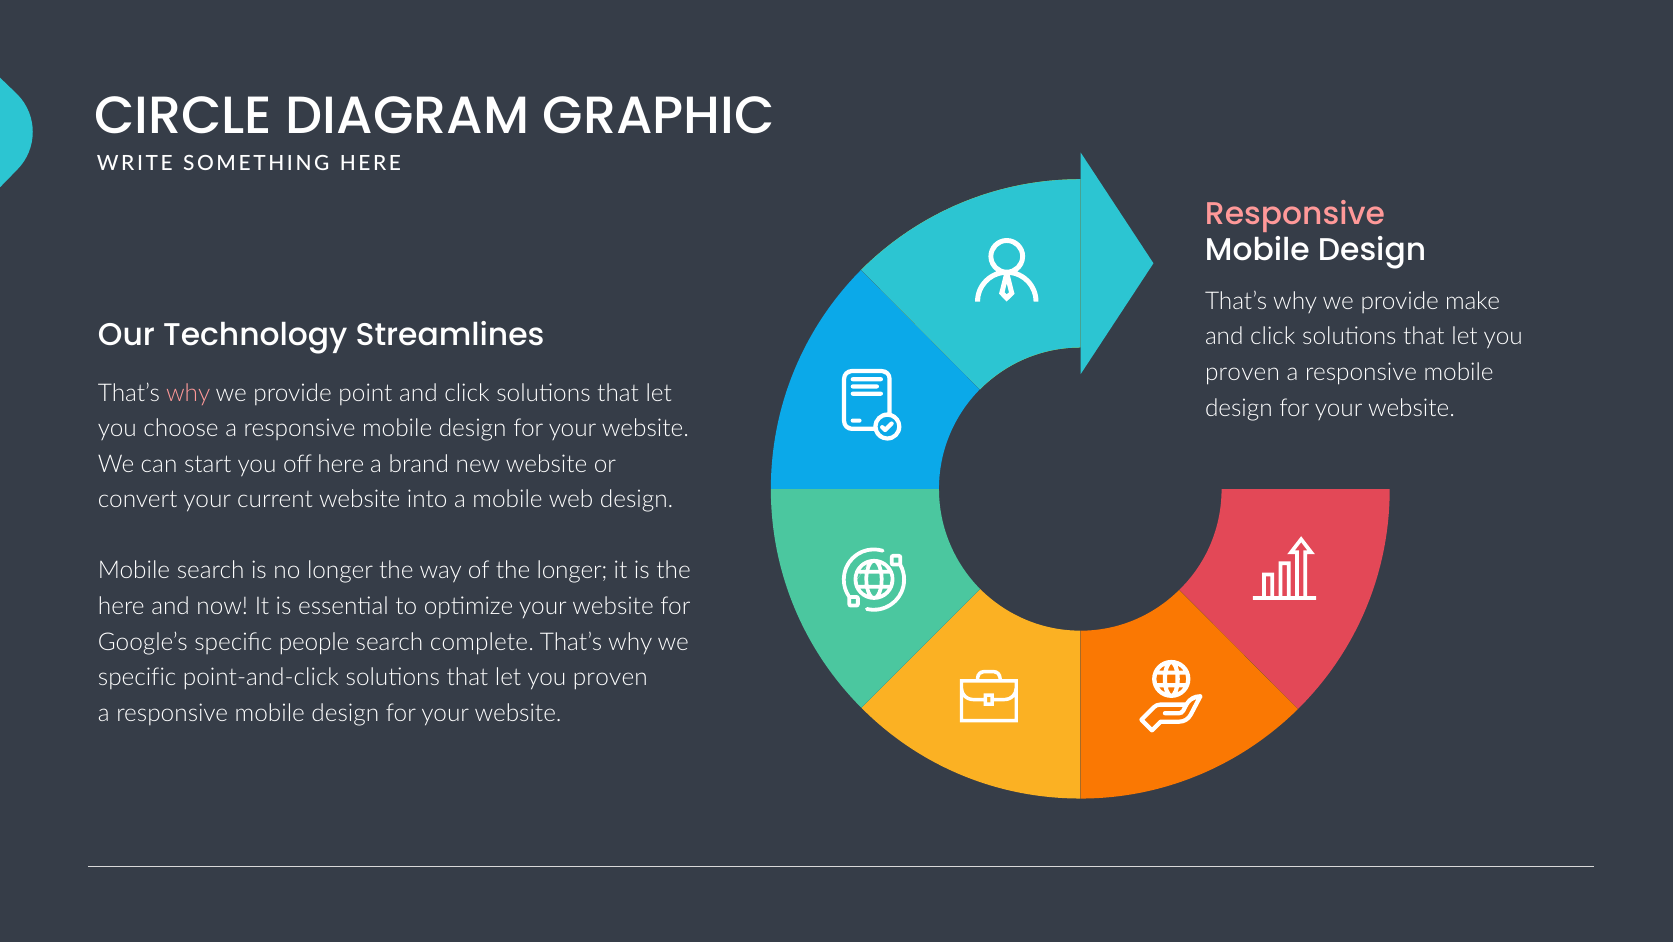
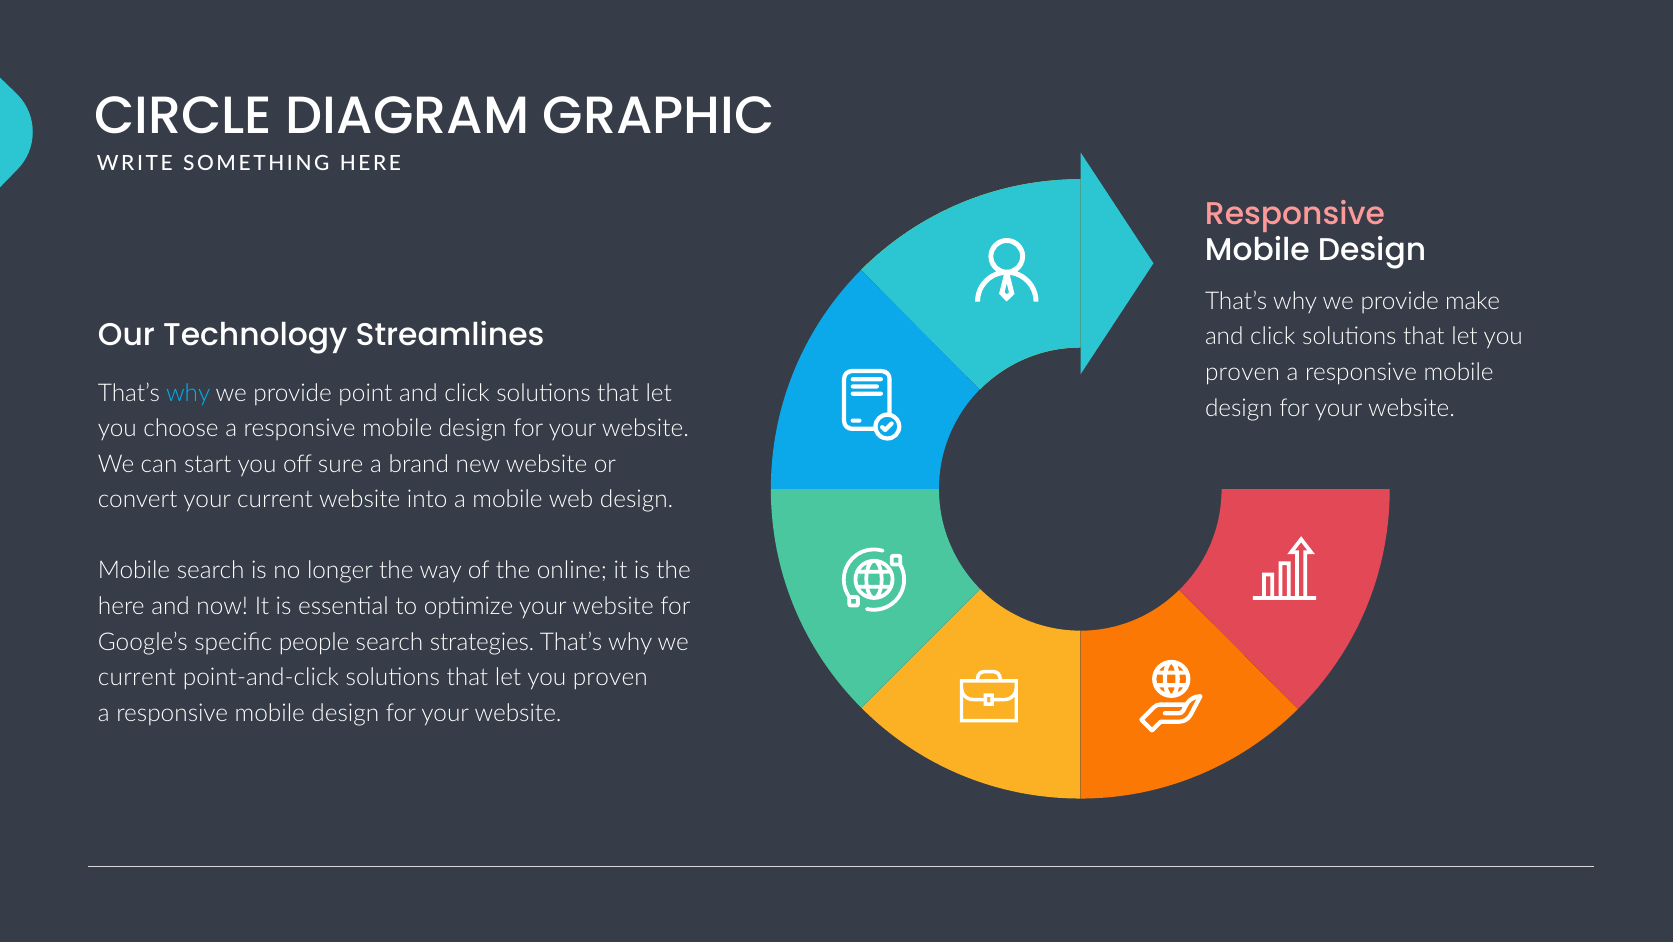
why colour: pink -> light blue (188, 393)
off here: here -> sure (341, 464)
the longer: longer -> online (572, 570)
complete: complete -> strategies (482, 642)
specific: specific -> current (137, 677)
